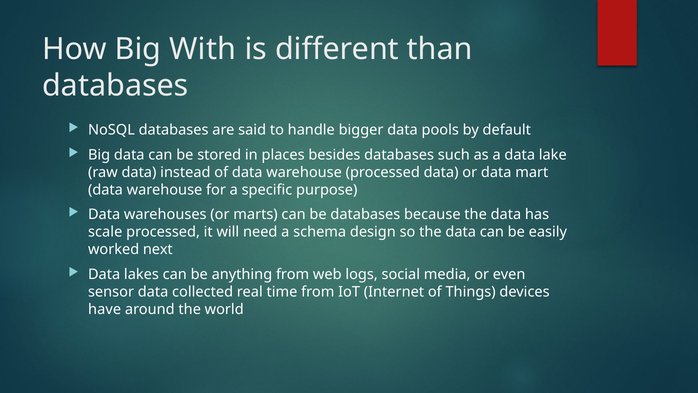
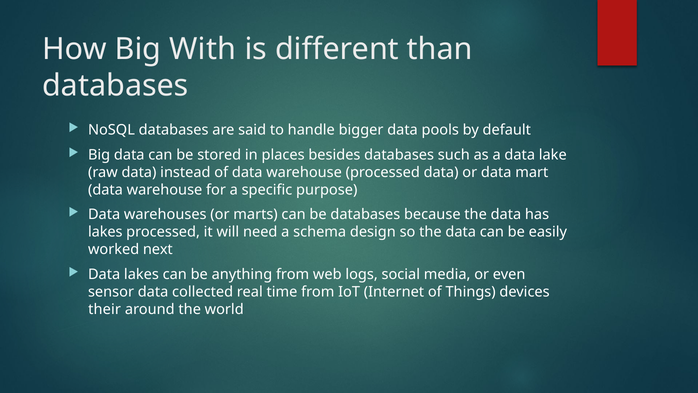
scale: scale -> lakes (105, 232)
have: have -> their (105, 309)
